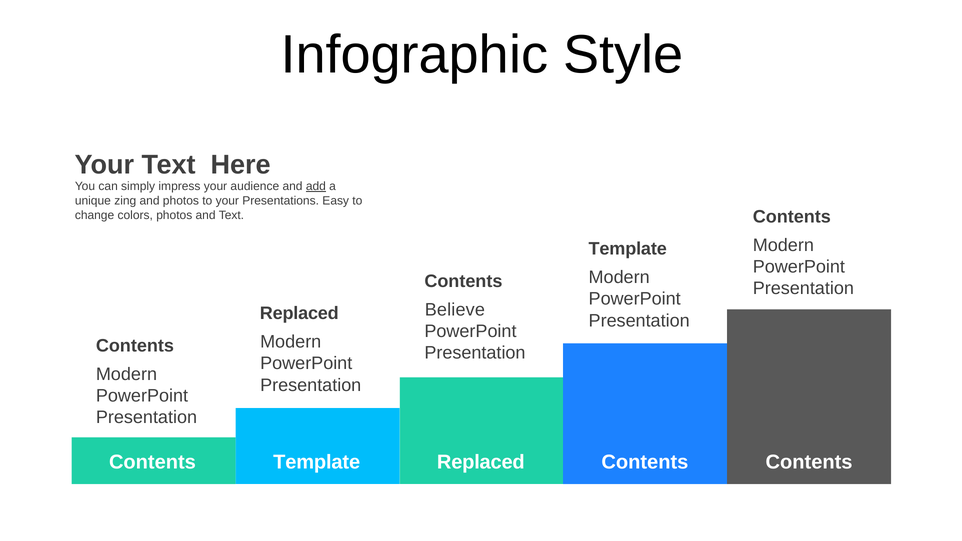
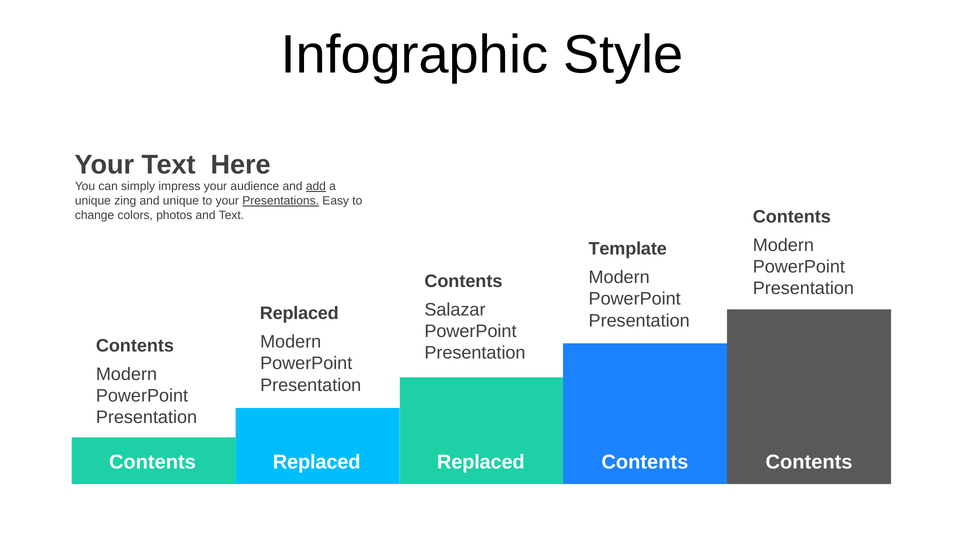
and photos: photos -> unique (181, 201)
Presentations underline: none -> present (281, 201)
Believe: Believe -> Salazar (455, 310)
Template: Template -> Replaced (317, 462)
